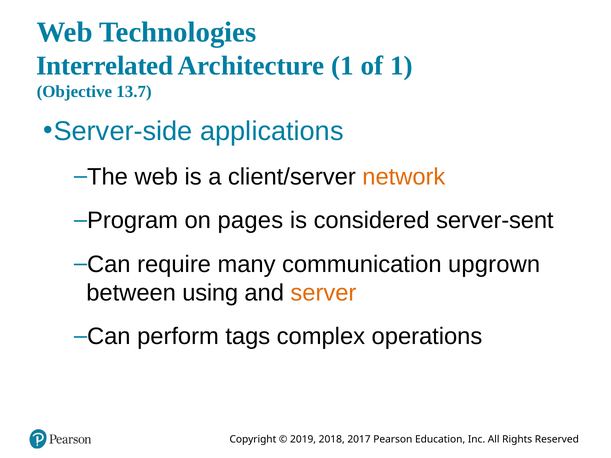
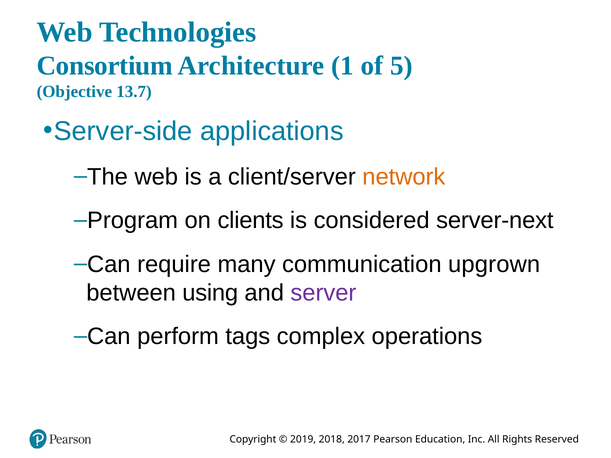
Interrelated: Interrelated -> Consortium (105, 66)
of 1: 1 -> 5 (401, 66)
pages: pages -> clients (251, 221)
server-sent: server-sent -> server-next (495, 221)
server colour: orange -> purple (323, 293)
